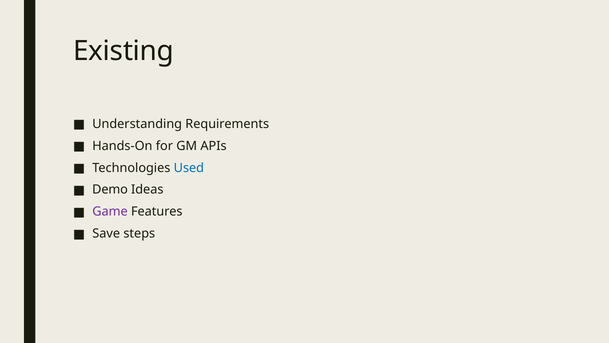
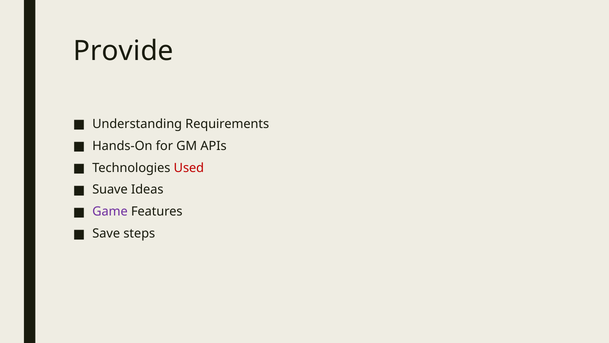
Existing: Existing -> Provide (123, 51)
Used colour: blue -> red (189, 168)
Demo: Demo -> Suave (110, 190)
